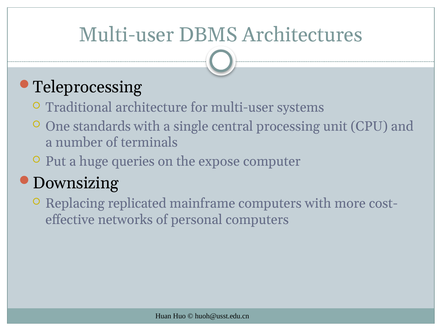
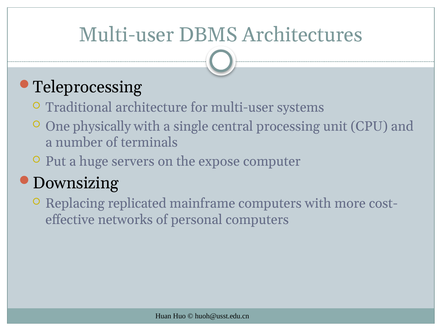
standards: standards -> physically (102, 127)
queries: queries -> servers (133, 162)
